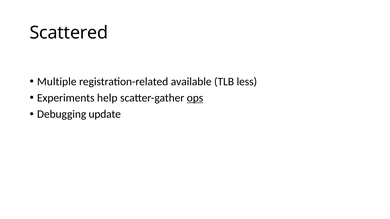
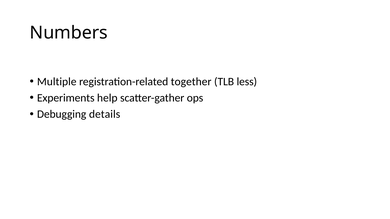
Scattered: Scattered -> Numbers (69, 33)
available: available -> together (191, 82)
ops underline: present -> none (195, 98)
update: update -> details (105, 114)
